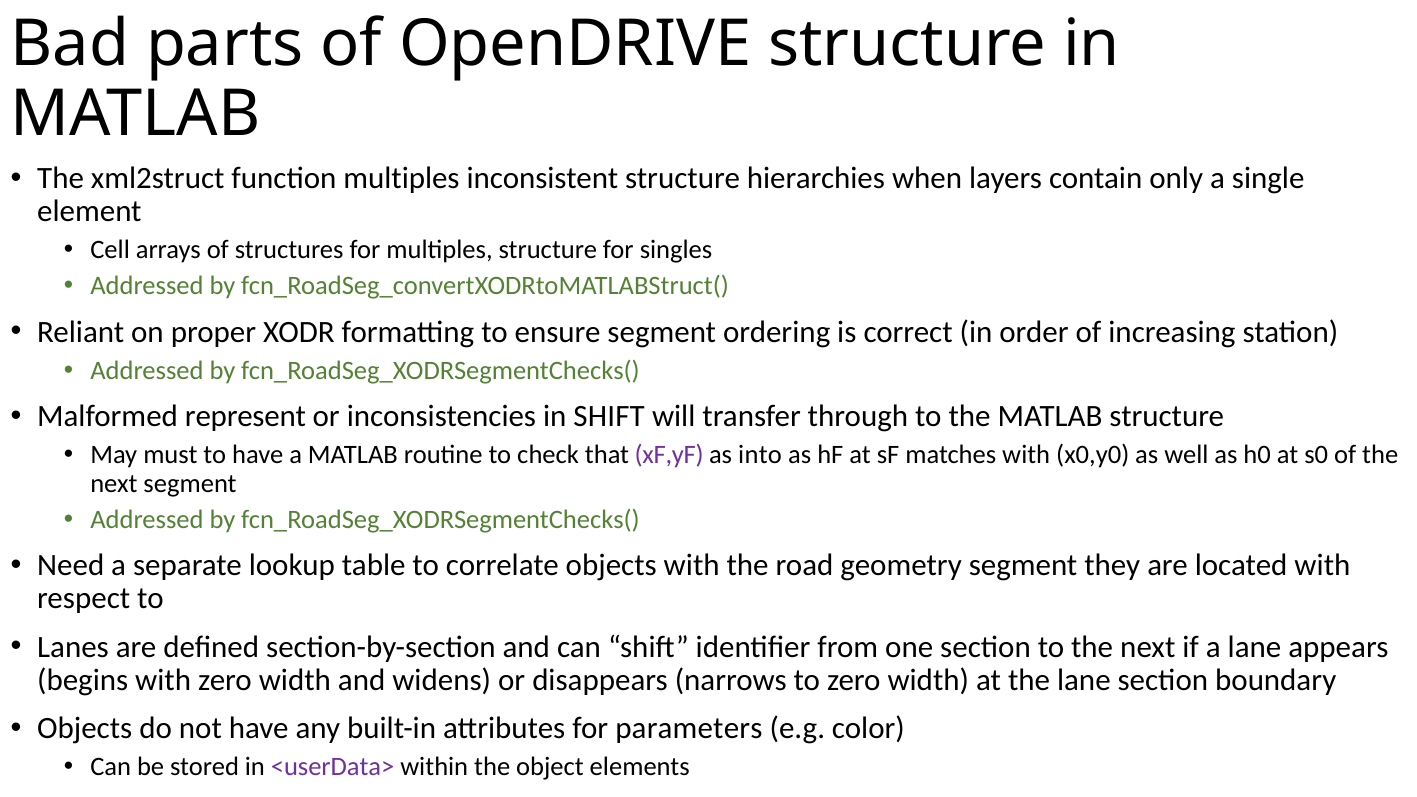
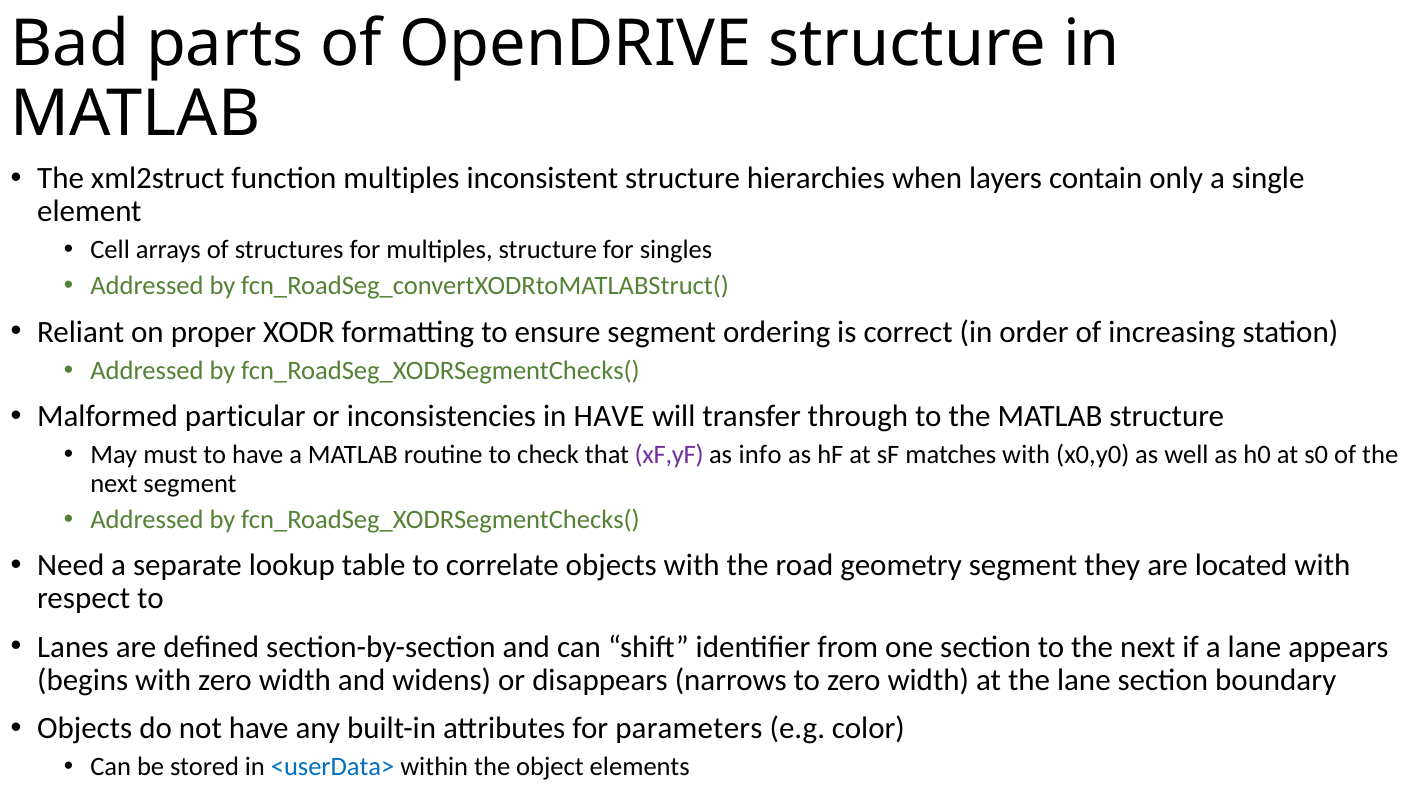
represent: represent -> particular (245, 416)
in SHIFT: SHIFT -> HAVE (609, 416)
into: into -> info (760, 455)
<userData> colour: purple -> blue (333, 767)
